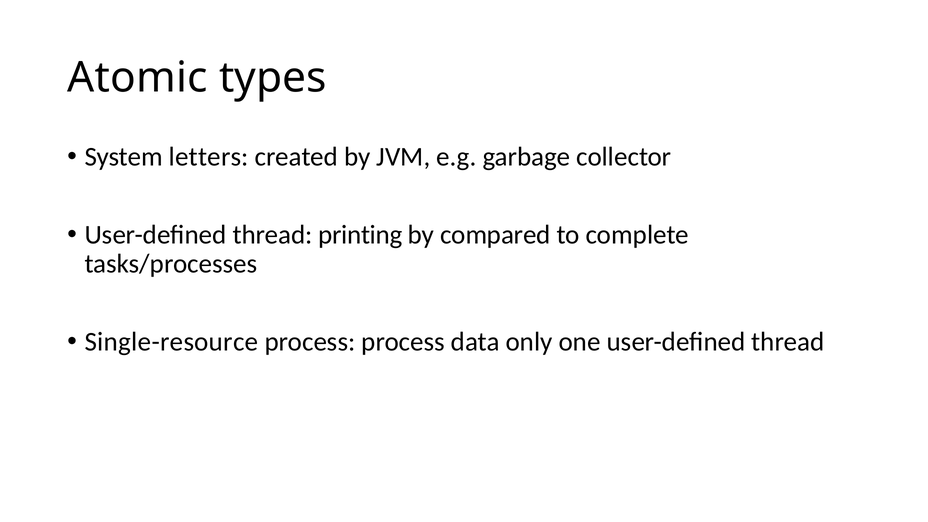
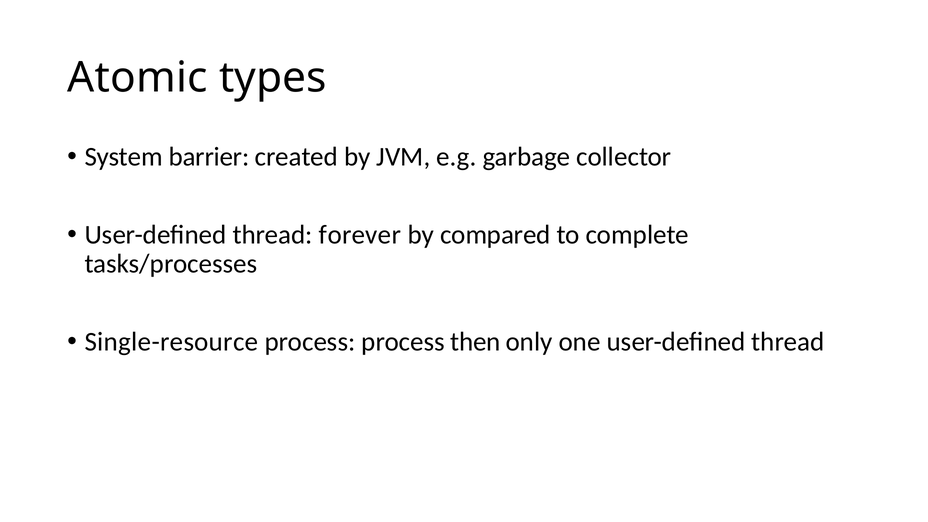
letters: letters -> barrier (209, 157)
printing: printing -> forever (360, 235)
data: data -> then (475, 342)
